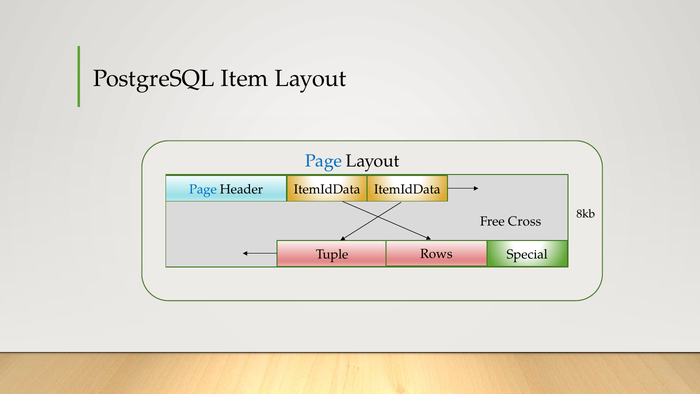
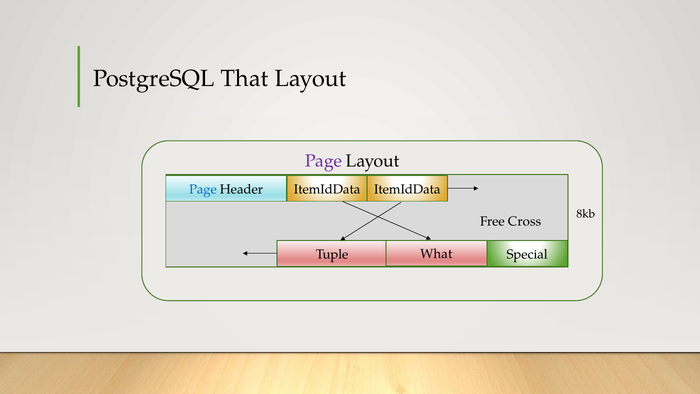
Item: Item -> That (245, 78)
Page colour: blue -> purple (323, 161)
Rows: Rows -> What (436, 254)
